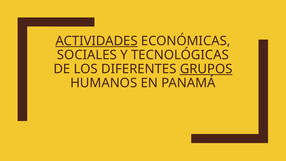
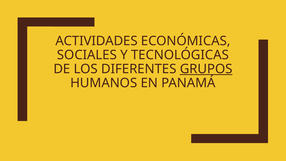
ACTIVIDADES underline: present -> none (97, 41)
